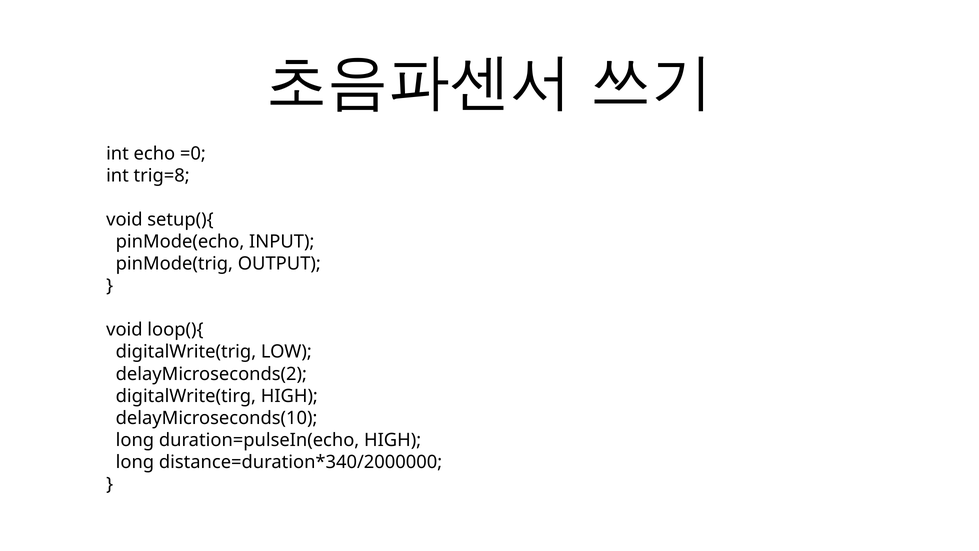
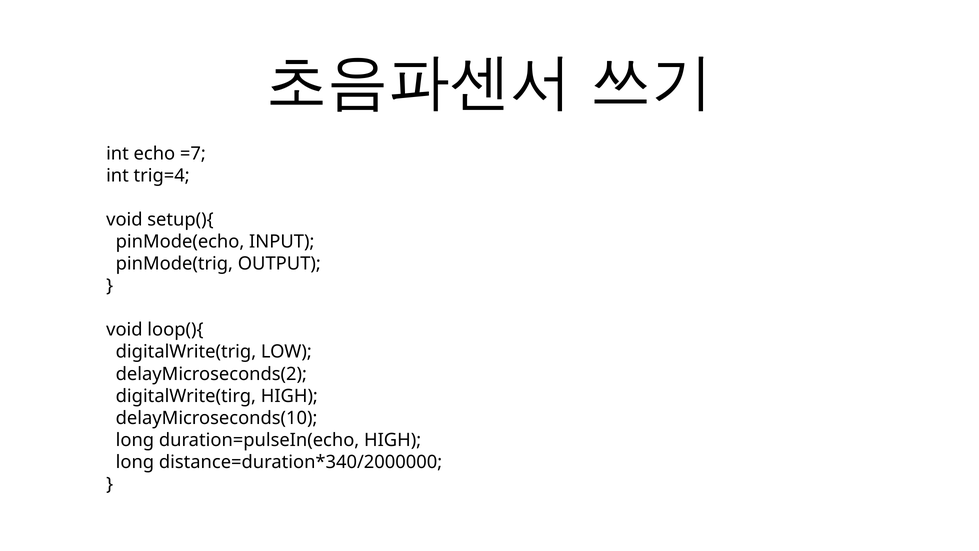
=0: =0 -> =7 (193, 153)
trig=8: trig=8 -> trig=4 (162, 175)
